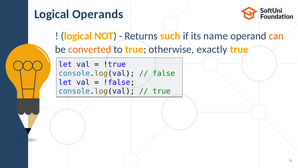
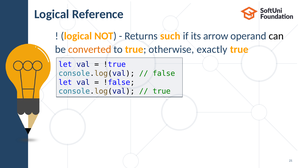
Operands: Operands -> Reference (98, 14)
name: name -> arrow (216, 36)
can colour: orange -> black (276, 36)
